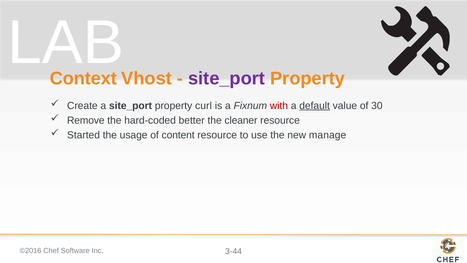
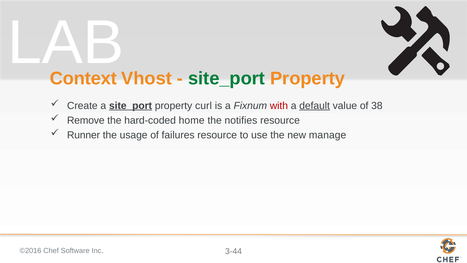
site_port colour: purple -> green (227, 78)
site_port underline: none -> present (131, 106)
30: 30 -> 38 (377, 106)
better: better -> home (192, 120)
cleaner: cleaner -> notifies (241, 120)
Started: Started -> Runner (84, 135)
content: content -> failures (178, 135)
